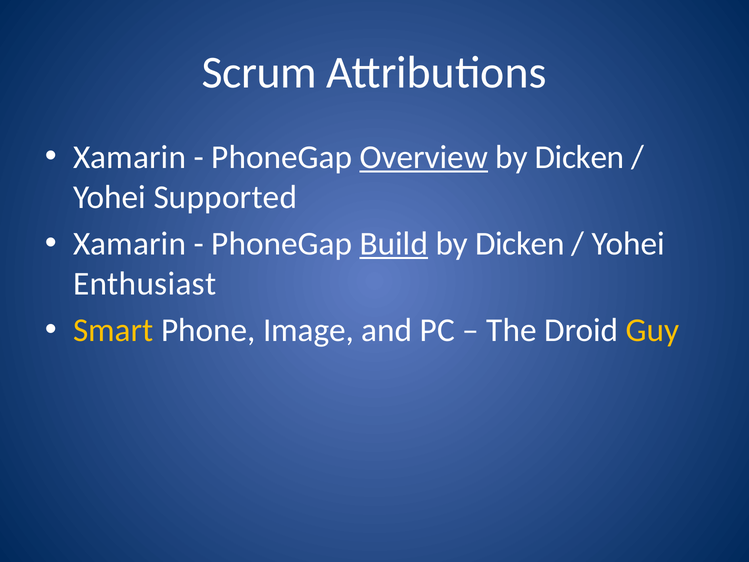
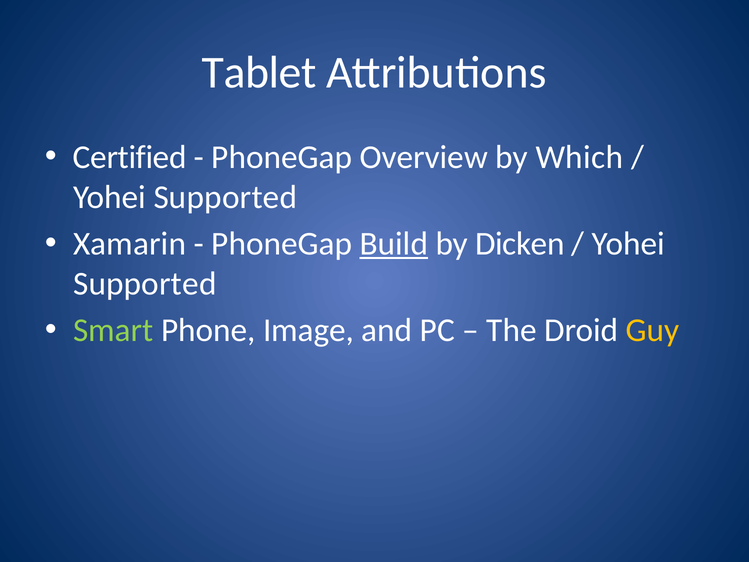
Scrum: Scrum -> Tablet (259, 73)
Xamarin: Xamarin -> Certified (130, 157)
Overview underline: present -> none (424, 157)
Dicken: Dicken -> Which (579, 157)
Enthusiast: Enthusiast -> Supported (145, 284)
Smart colour: yellow -> light green (113, 330)
